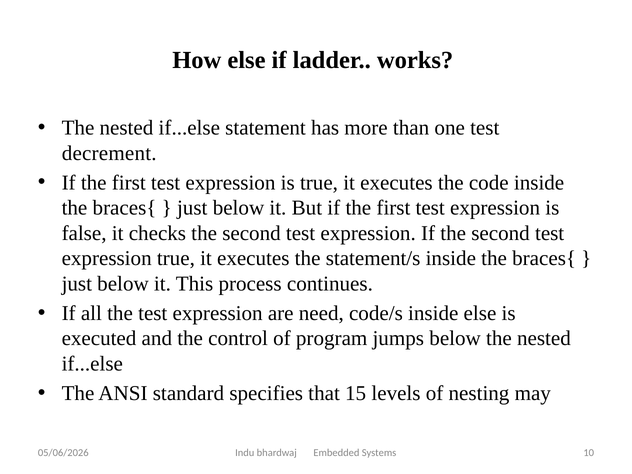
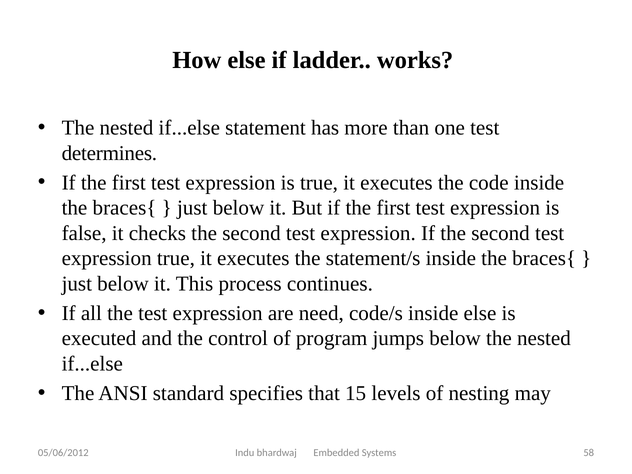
decrement: decrement -> determines (109, 153)
10: 10 -> 58 (589, 453)
05/06/2026: 05/06/2026 -> 05/06/2012 (63, 453)
